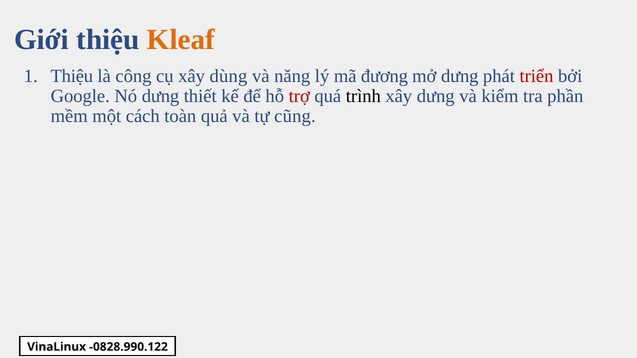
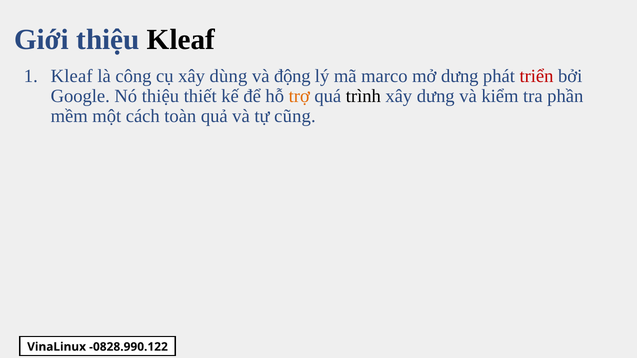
Kleaf colour: orange -> black (181, 40)
Thiệu: Thiệu -> Kleaf (72, 76)
năng: năng -> động (292, 76)
đương: đương -> marco (384, 76)
Nó dưng: dưng -> thiệu (160, 96)
trợ colour: red -> orange (299, 96)
